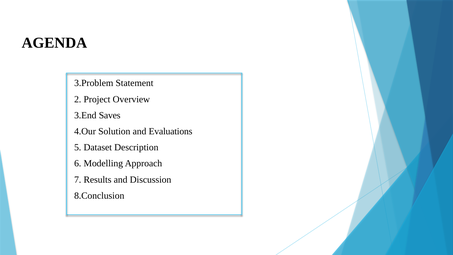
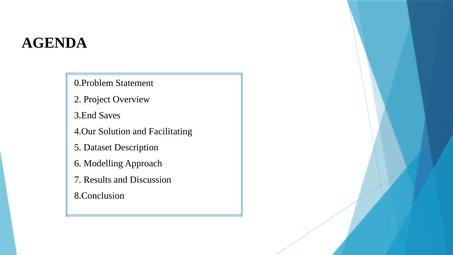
3.Problem: 3.Problem -> 0.Problem (94, 83)
Evaluations: Evaluations -> Facilitating (170, 131)
